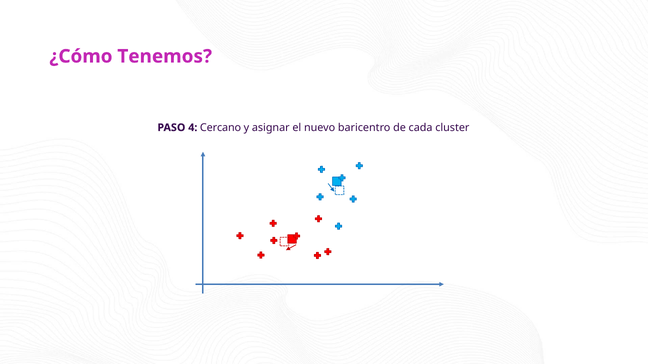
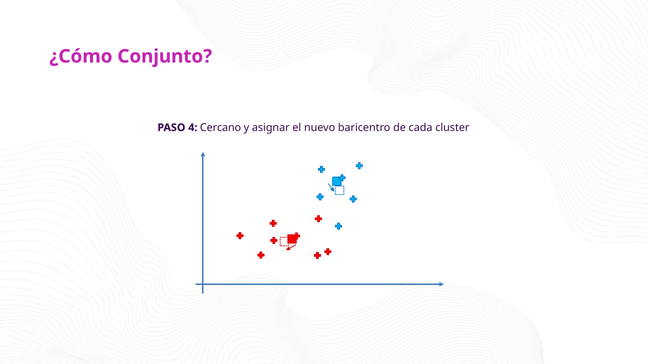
Tenemos: Tenemos -> Conjunto (165, 56)
